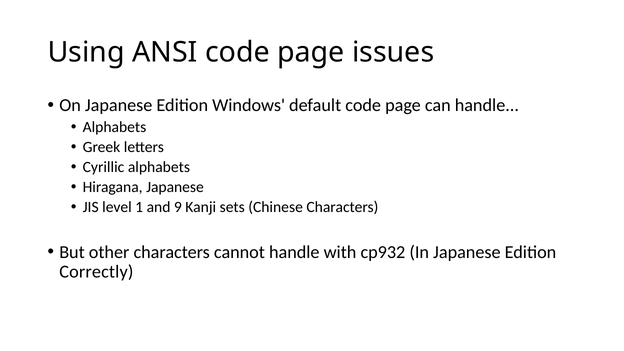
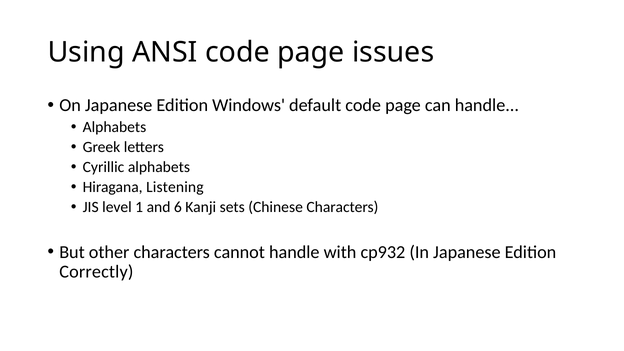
Hiragana Japanese: Japanese -> Listening (175, 187)
9: 9 -> 6 (178, 207)
